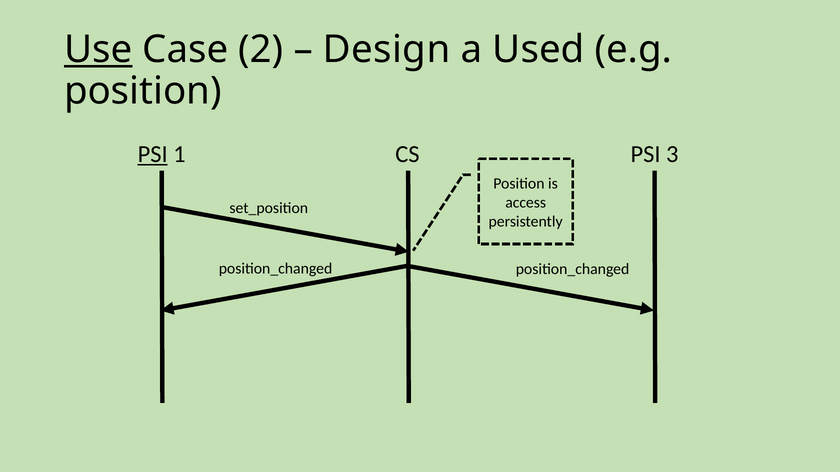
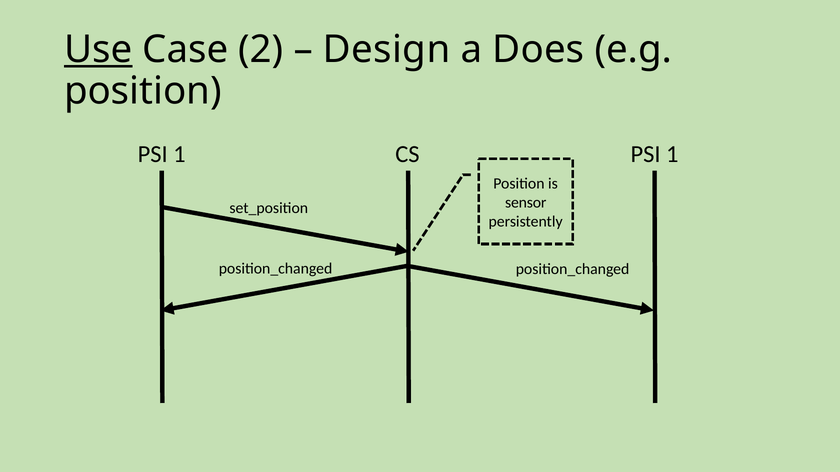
Used: Used -> Does (538, 50)
PSI underline: present -> none (153, 154)
1 PSI 3: 3 -> 1 (672, 154)
access: access -> sensor (526, 203)
